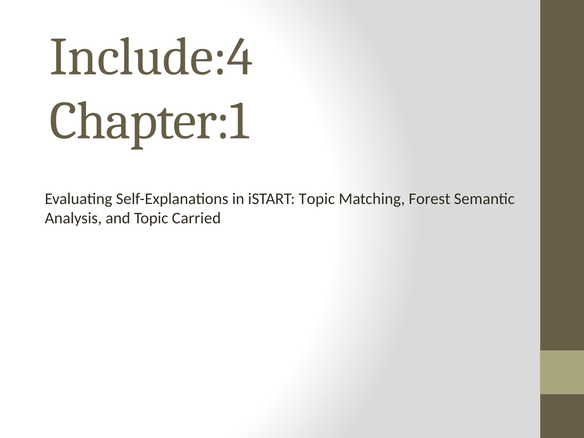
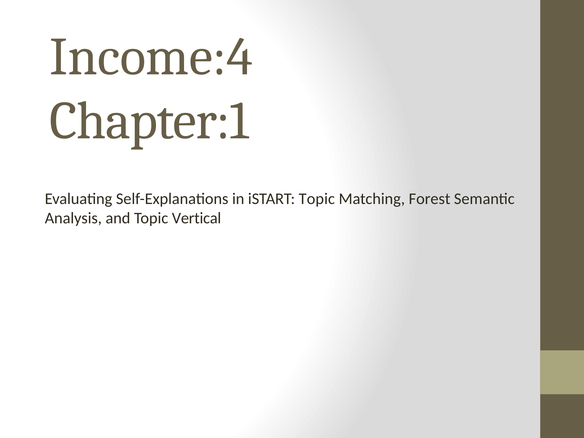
Include:4: Include:4 -> Income:4 (151, 57)
Carried: Carried -> Vertical (197, 218)
